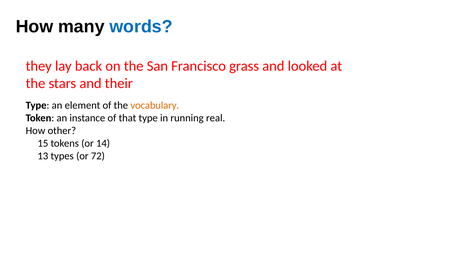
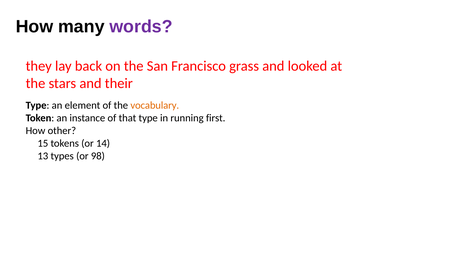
words colour: blue -> purple (141, 27)
real: real -> first (216, 118)
72: 72 -> 98 (98, 156)
